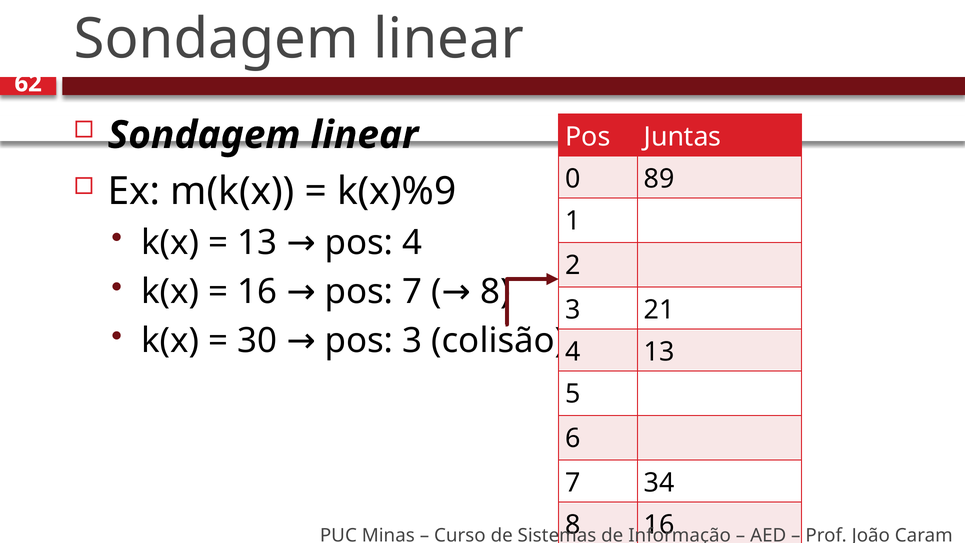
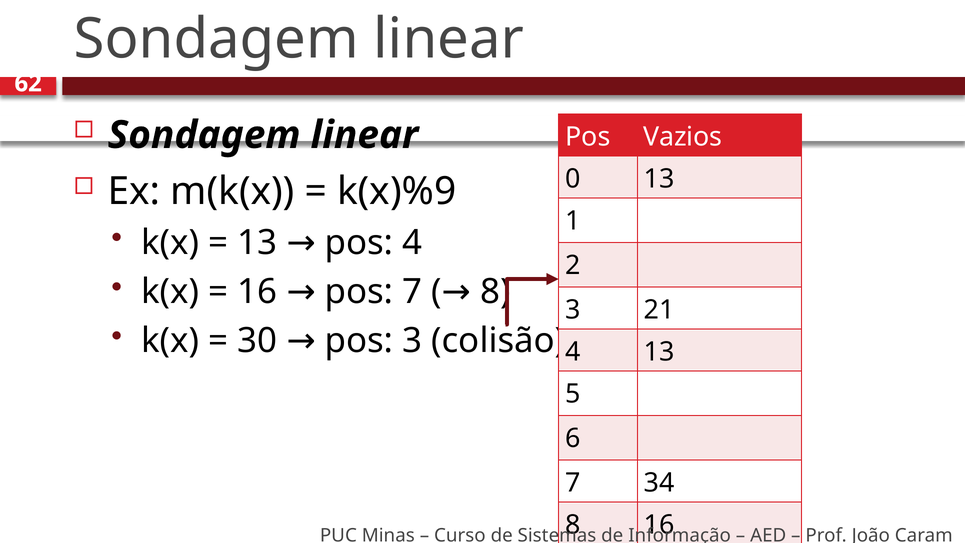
Juntas: Juntas -> Vazios (683, 137)
0 89: 89 -> 13 (659, 179)
